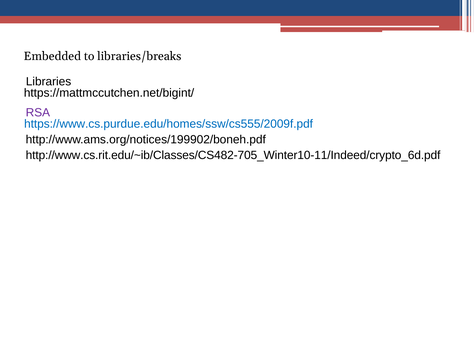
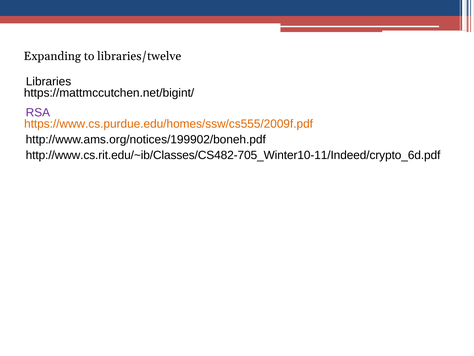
Embedded: Embedded -> Expanding (52, 56)
libraries/breaks: libraries/breaks -> libraries/twelve (139, 56)
https://www.cs.purdue.edu/homes/ssw/cs555/2009f.pdf colour: blue -> orange (169, 124)
